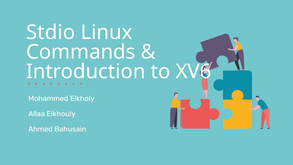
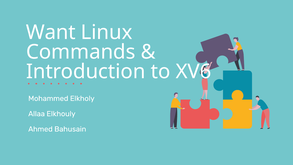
Stdio: Stdio -> Want (51, 32)
